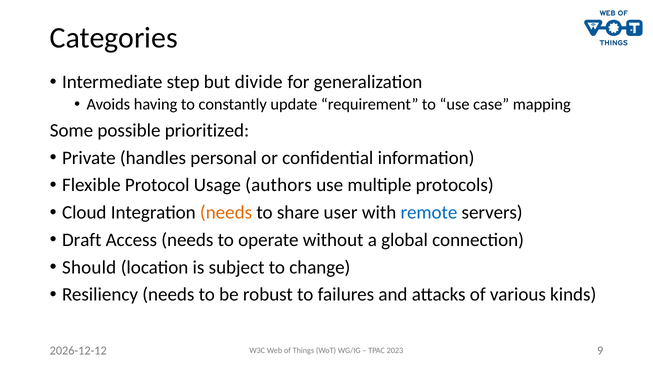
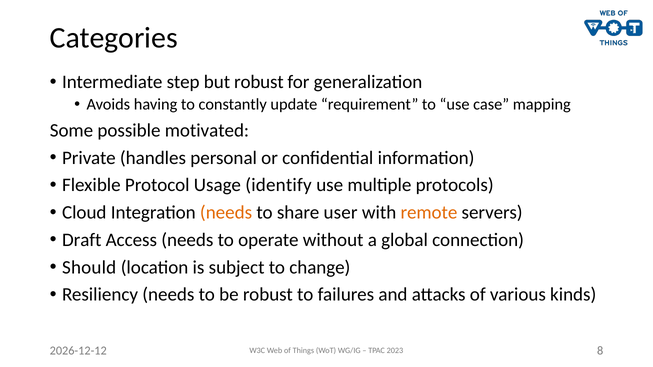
but divide: divide -> robust (259, 82)
prioritized: prioritized -> motivated (207, 131)
authors: authors -> identify (278, 185)
remote colour: blue -> orange (429, 213)
9: 9 -> 8 (600, 351)
